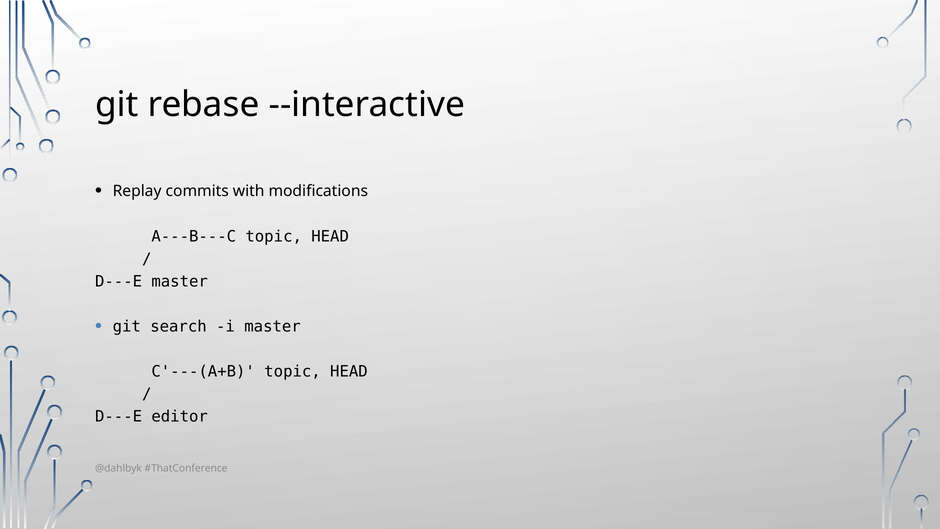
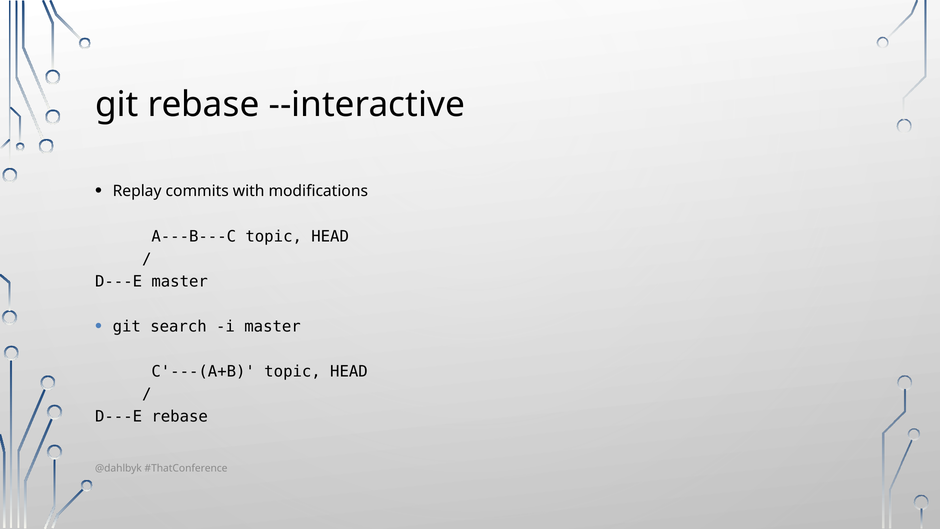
D---E editor: editor -> rebase (180, 417)
